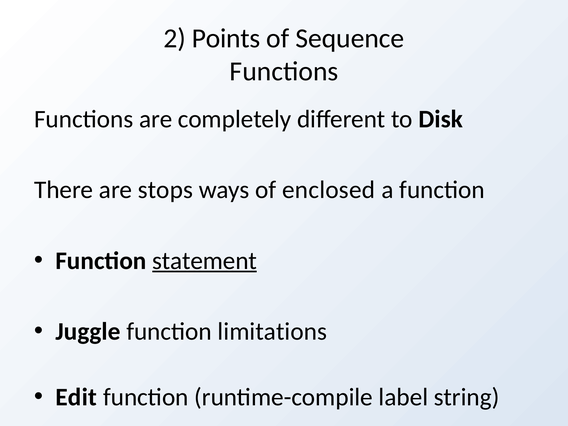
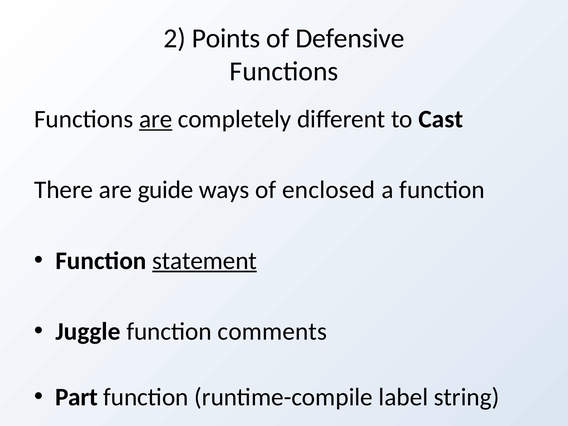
Sequence: Sequence -> Defensive (350, 38)
are underline: none -> present (156, 119)
Disk: Disk -> Cast (441, 119)
stops: stops -> guide (166, 190)
limitations: limitations -> comments (272, 331)
Edit: Edit -> Part (76, 397)
